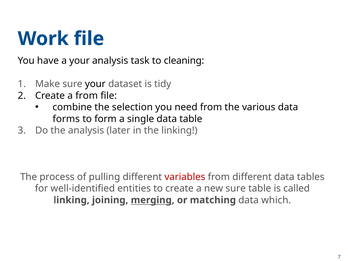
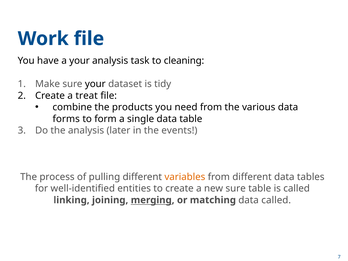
a from: from -> treat (87, 96)
selection: selection -> products (132, 107)
the linking: linking -> events (179, 130)
variables colour: red -> orange (185, 177)
data which: which -> called (276, 200)
